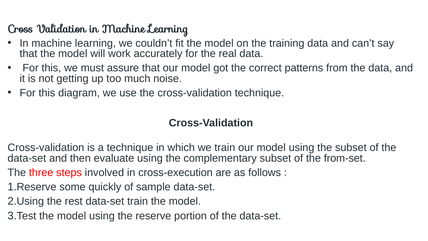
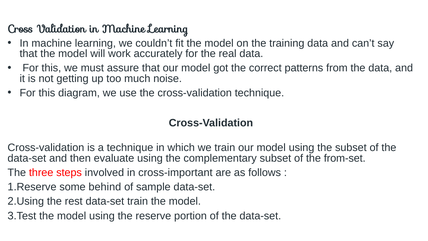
cross-execution: cross-execution -> cross-important (175, 172)
quickly: quickly -> behind (105, 187)
